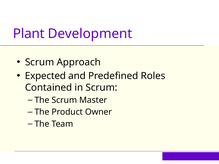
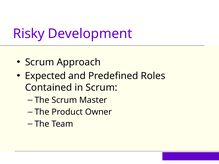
Plant: Plant -> Risky (29, 34)
